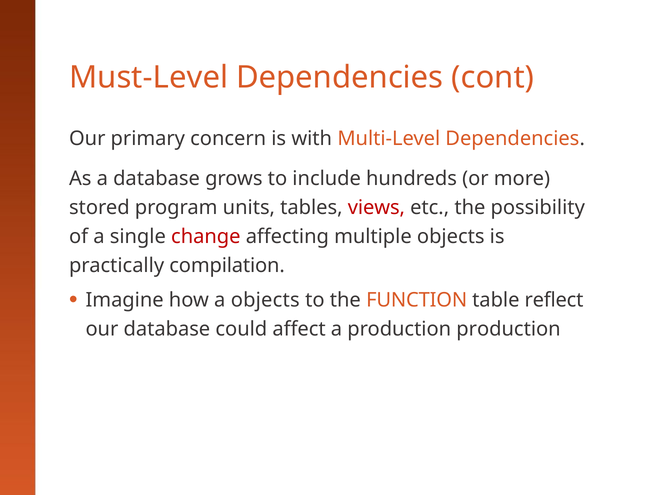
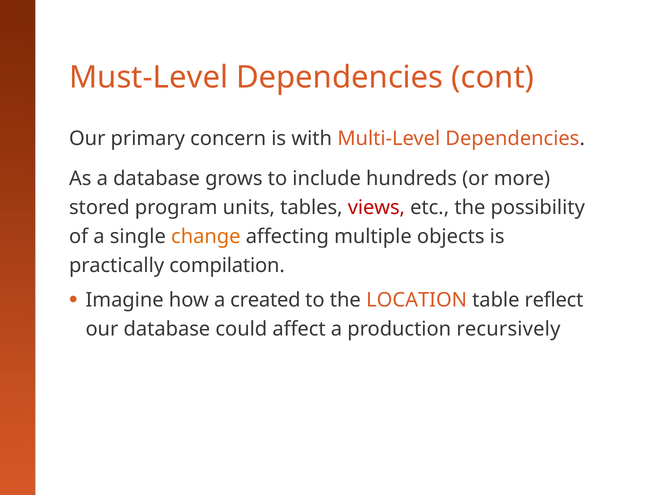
change colour: red -> orange (206, 236)
a objects: objects -> created (265, 300)
FUNCTION: FUNCTION -> LOCATION (417, 300)
production production: production -> recursively (508, 329)
